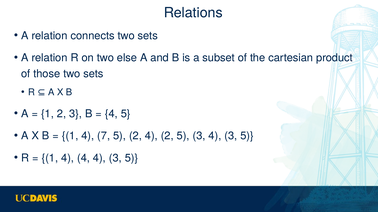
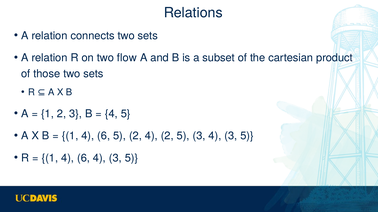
else: else -> flow (127, 58)
7: 7 -> 6 (104, 136)
4: 4 -> 6 (84, 158)
